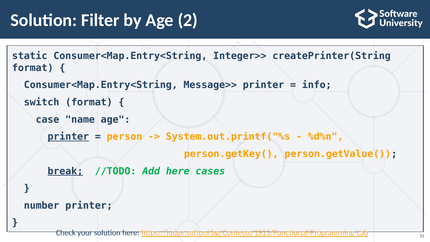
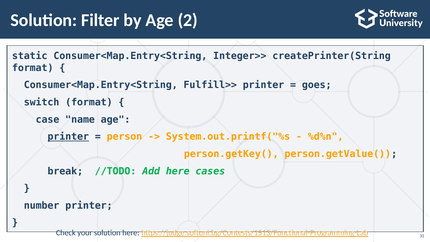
Message>>: Message>> -> Fulfill>> (210, 85)
info: info -> goes (317, 85)
break underline: present -> none (65, 171)
